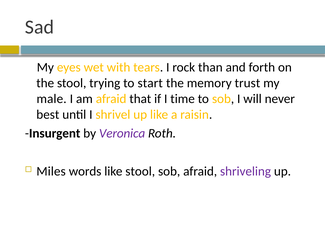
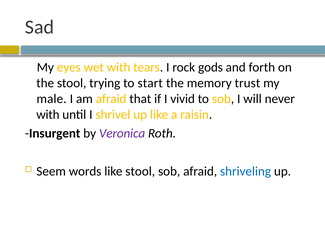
than: than -> gods (210, 67)
time: time -> vivid (183, 99)
best: best -> with (48, 114)
Miles: Miles -> Seem (51, 171)
shriveling colour: purple -> blue (246, 171)
